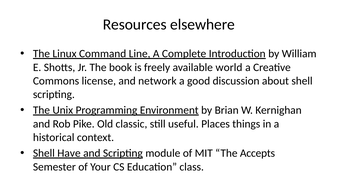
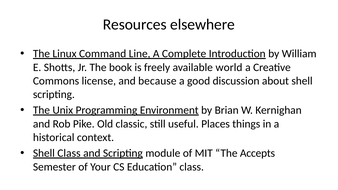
network: network -> because (157, 81)
Shell Have: Have -> Class (69, 153)
